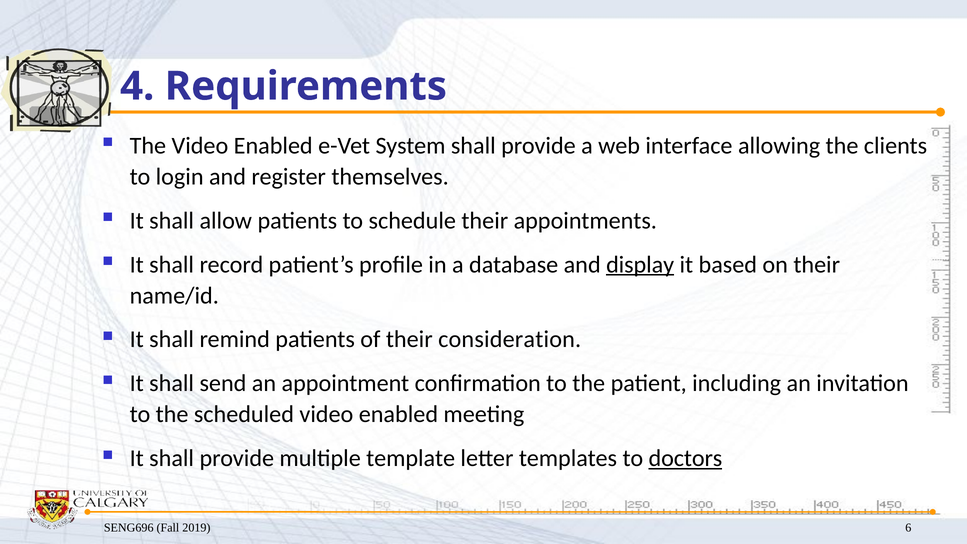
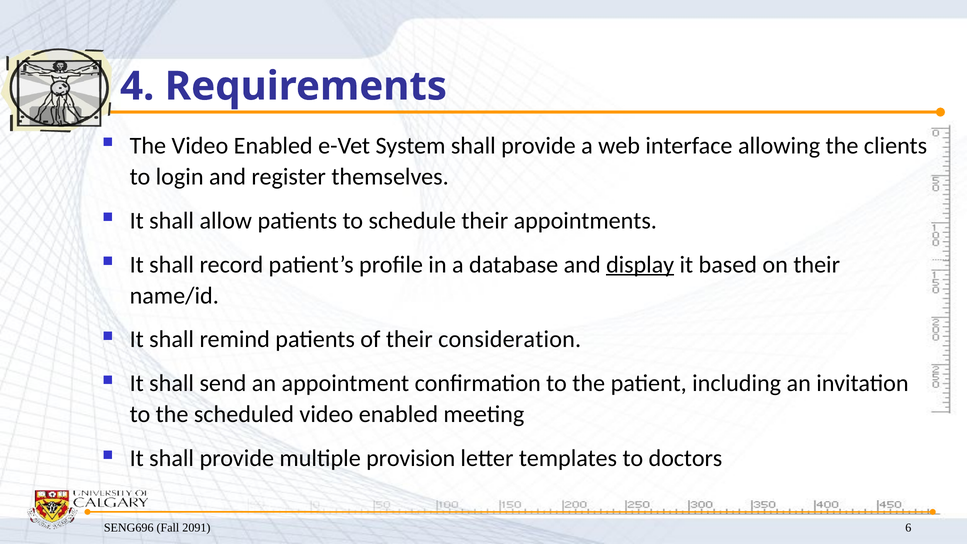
template: template -> provision (411, 458)
doctors underline: present -> none (685, 458)
2019: 2019 -> 2091 (196, 528)
